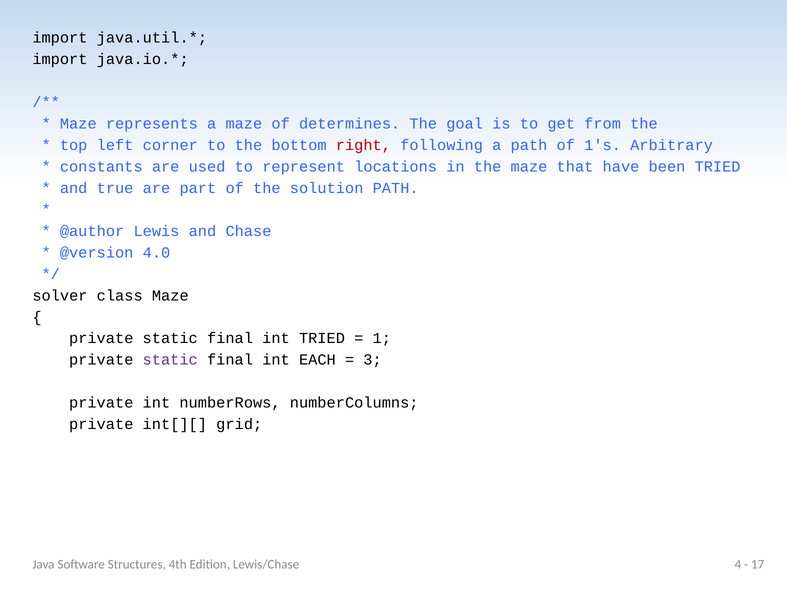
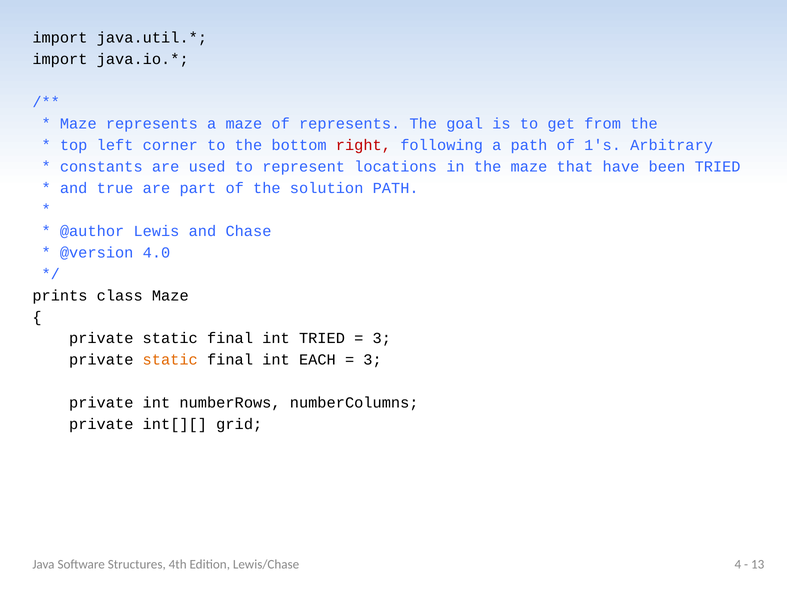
of determines: determines -> represents (350, 124)
solver: solver -> prints (60, 295)
1: 1 -> 3 (382, 338)
static colour: purple -> orange (170, 359)
17: 17 -> 13 (758, 564)
